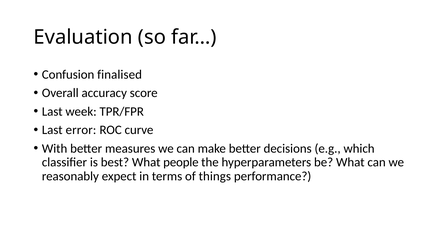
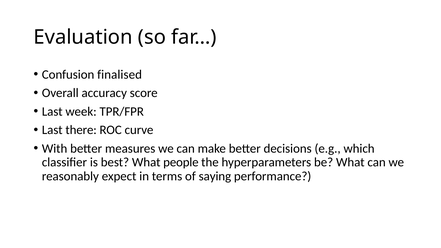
error: error -> there (81, 130)
things: things -> saying (215, 176)
